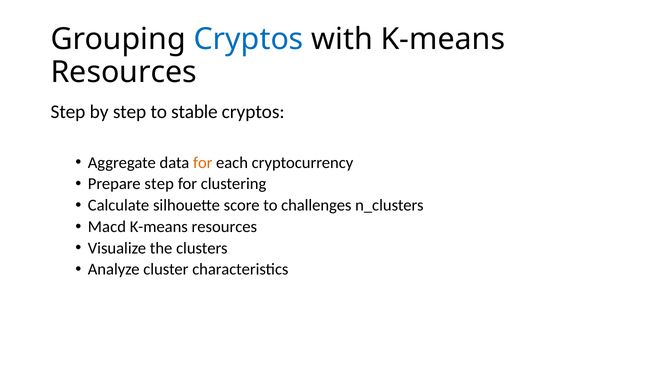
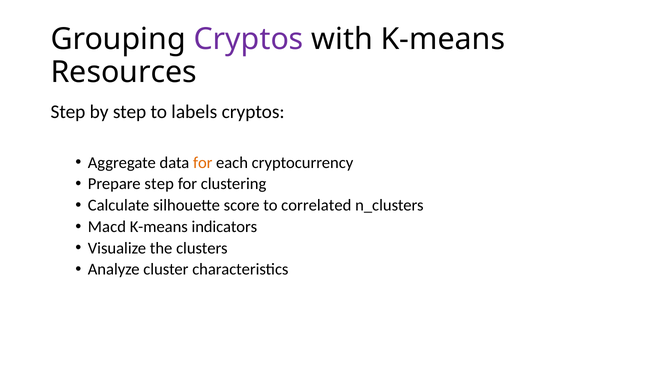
Cryptos colour: blue -> purple (249, 39)
stable: stable -> labels (194, 112)
challenges: challenges -> correlated (316, 205)
resources: resources -> indicators (224, 227)
